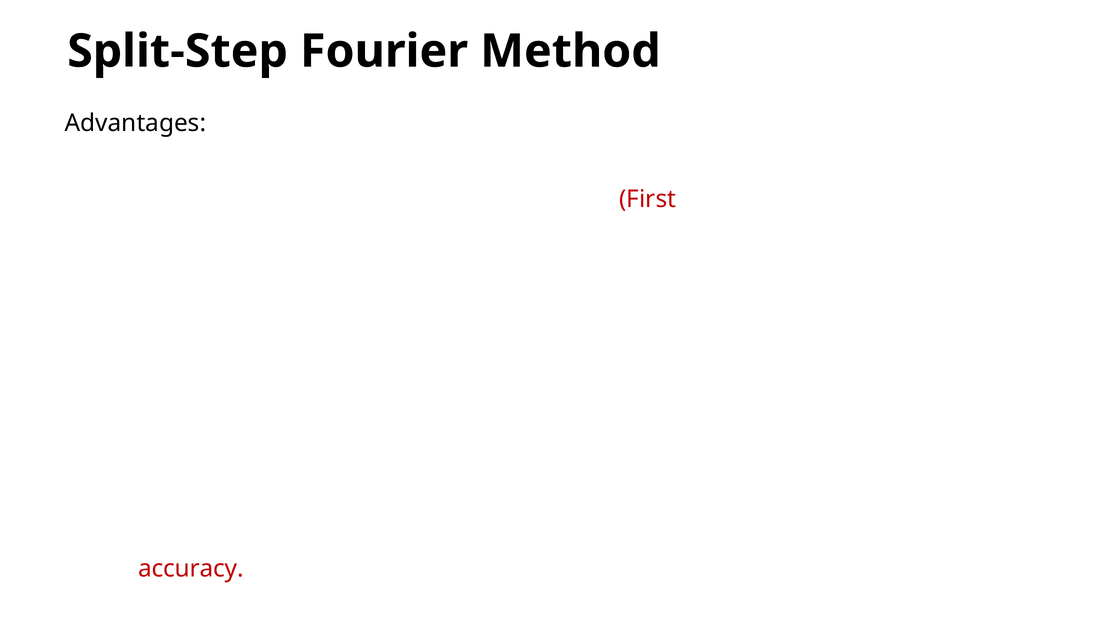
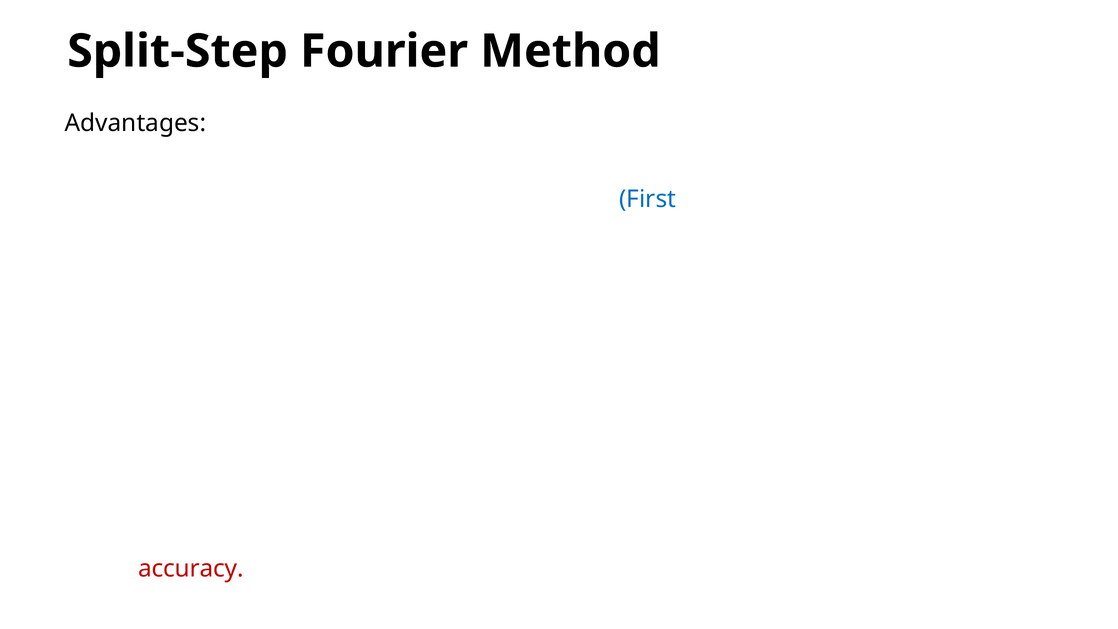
First colour: red -> blue (648, 199)
